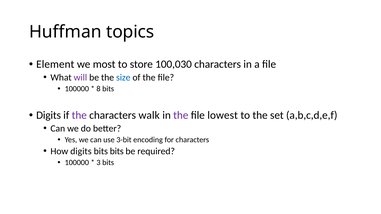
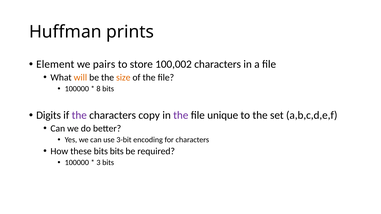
topics: topics -> prints (130, 32)
most: most -> pairs (104, 64)
100,030: 100,030 -> 100,002 (174, 64)
will colour: purple -> orange (80, 78)
size colour: blue -> orange (123, 78)
walk: walk -> copy (149, 115)
lowest: lowest -> unique (223, 115)
How digits: digits -> these (81, 151)
